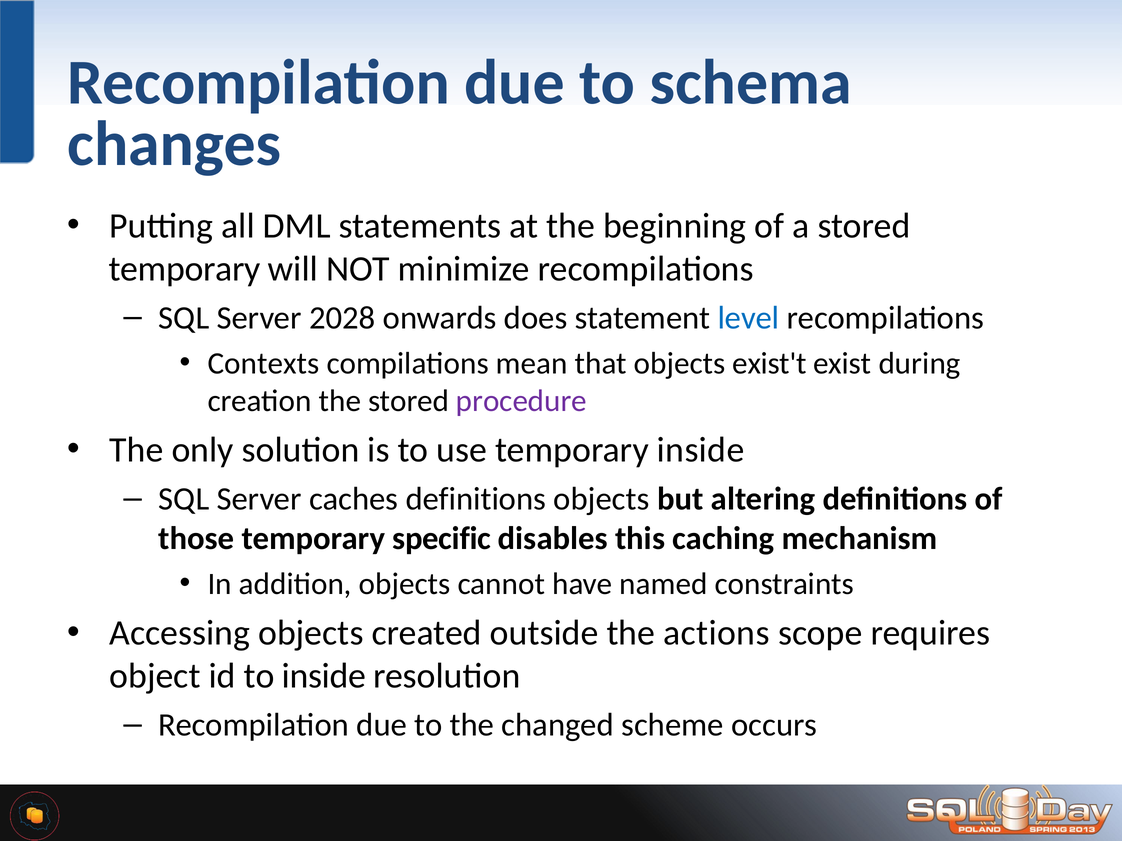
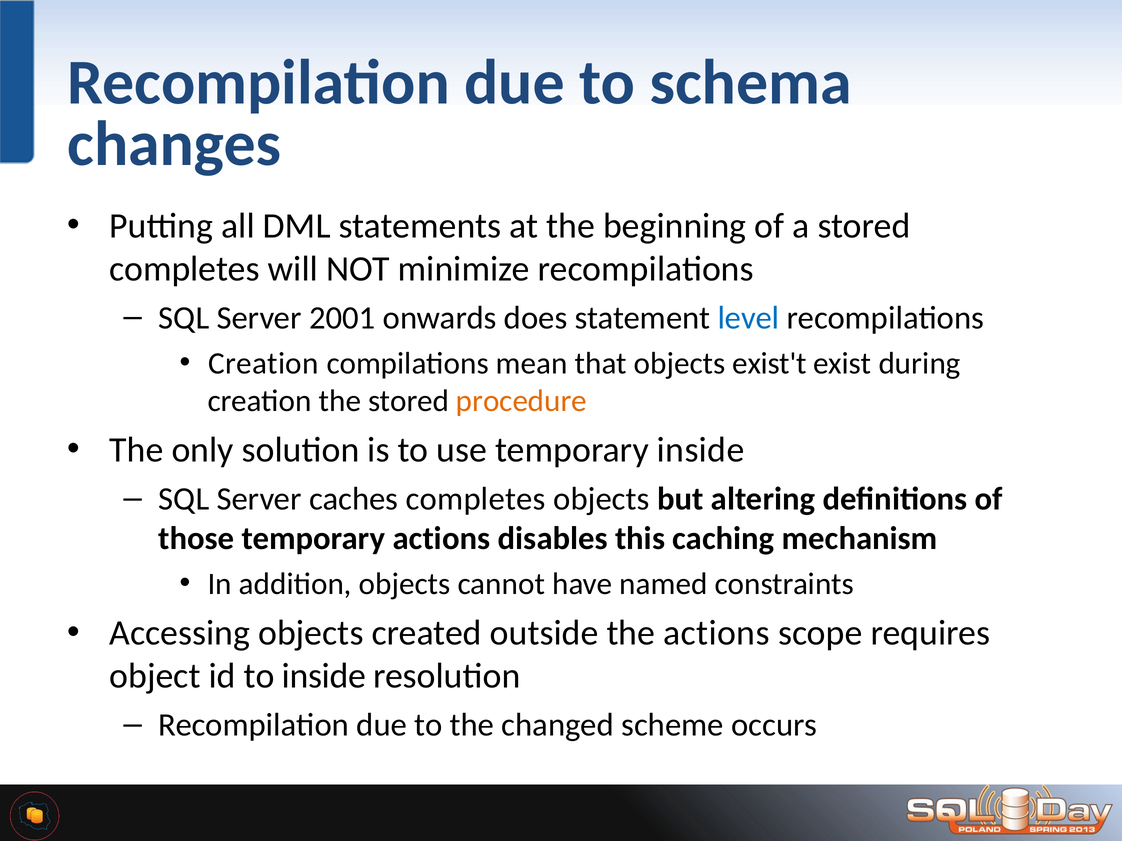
temporary: temporary -> completes (184, 269)
2028: 2028 -> 2001 (342, 318)
Contexts: Contexts -> Creation (263, 364)
procedure colour: purple -> orange (521, 401)
caches definitions: definitions -> completes (476, 499)
temporary specific: specific -> actions (441, 539)
